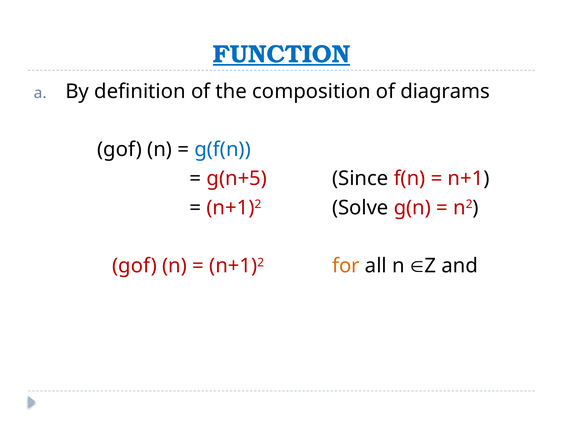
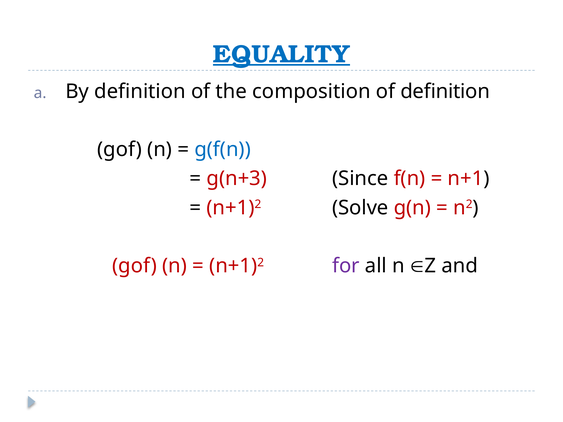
FUNCTION: FUNCTION -> EQUALITY (281, 54)
of diagrams: diagrams -> definition (445, 91)
g(n+5: g(n+5 -> g(n+3 (237, 179)
for colour: orange -> purple (346, 266)
